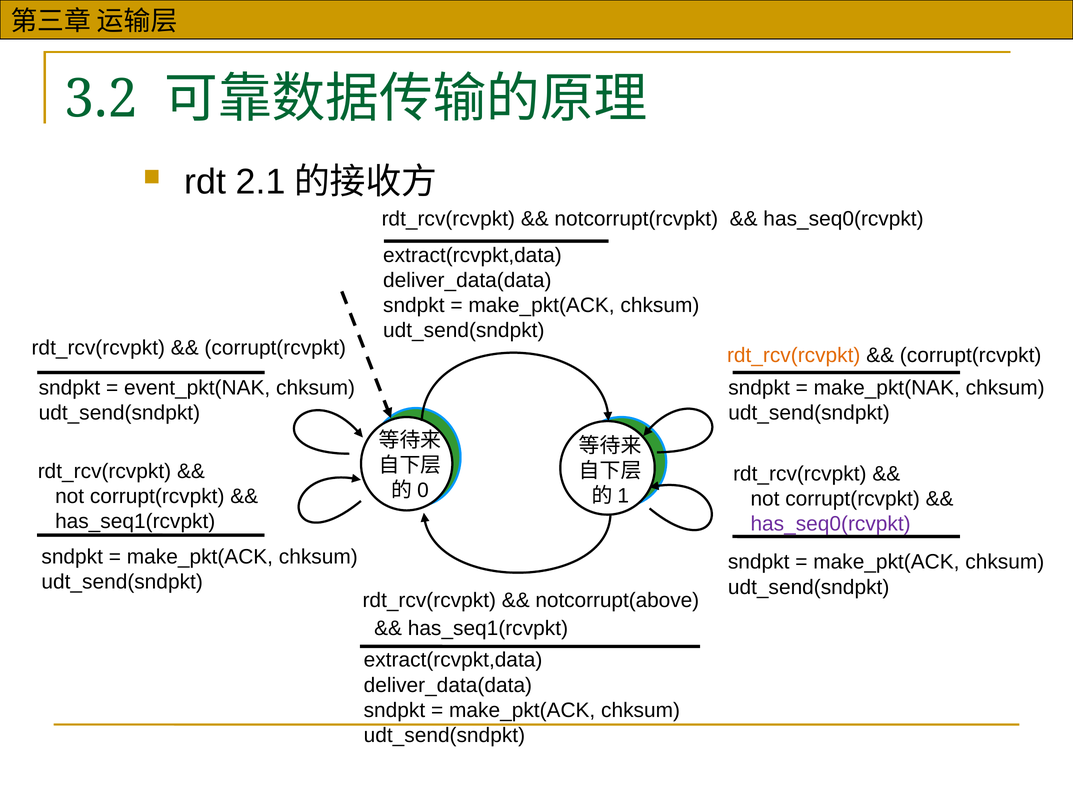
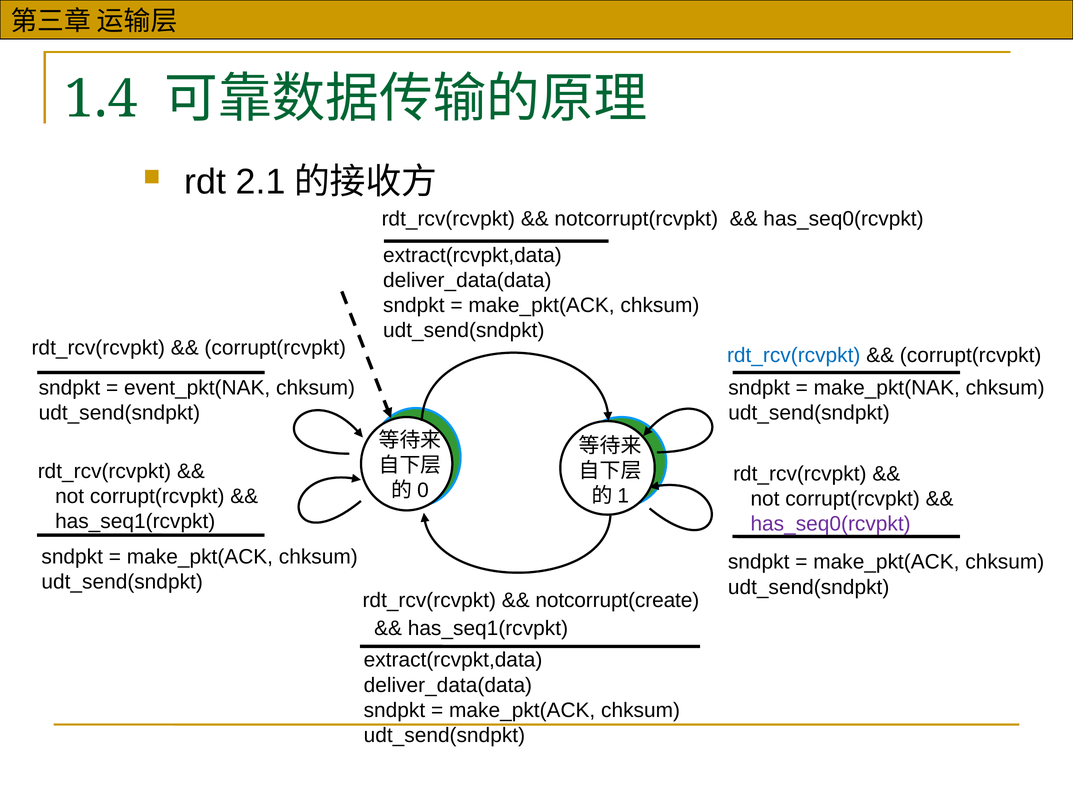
3.2: 3.2 -> 1.4 (101, 99)
rdt_rcv(rcvpkt colour: orange -> blue (794, 355)
notcorrupt(above: notcorrupt(above -> notcorrupt(create (617, 600)
